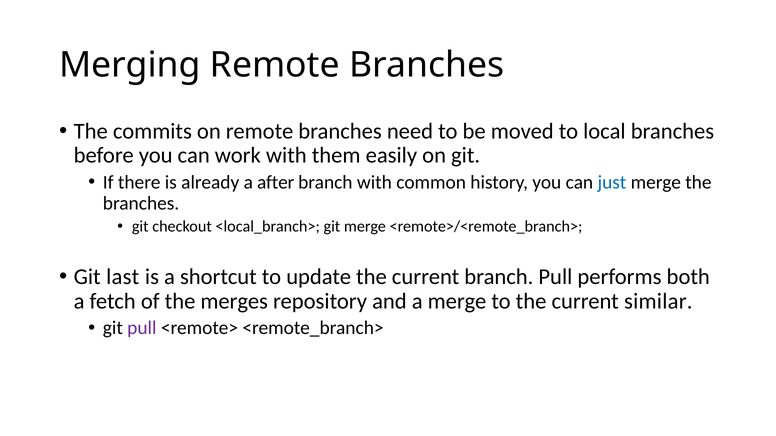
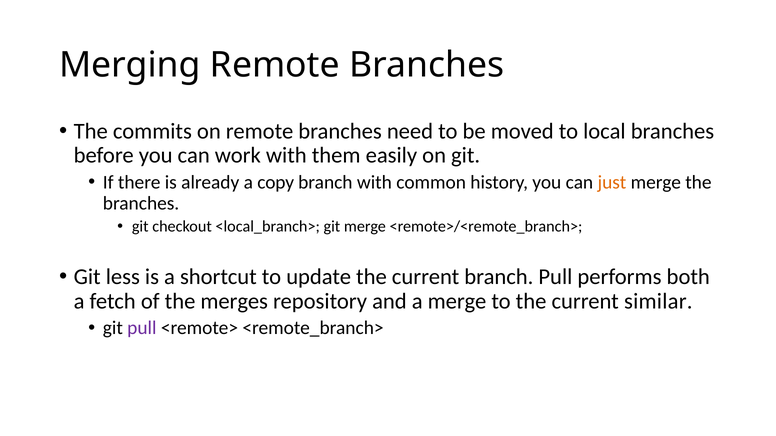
after: after -> copy (276, 182)
just colour: blue -> orange (612, 182)
last: last -> less (123, 277)
